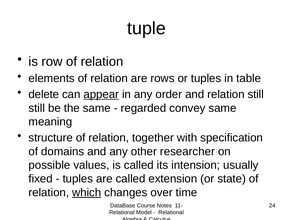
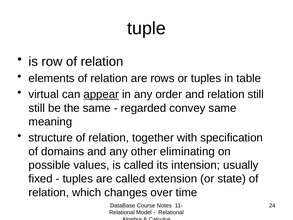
delete: delete -> virtual (44, 94)
researcher: researcher -> eliminating (187, 151)
which underline: present -> none (87, 192)
